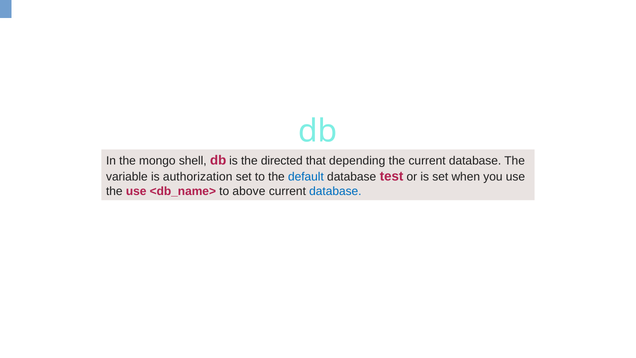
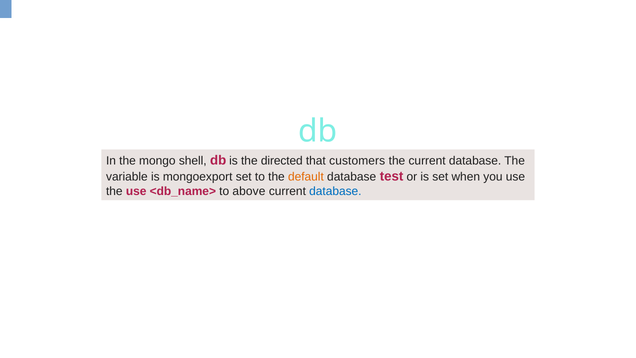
depending: depending -> customers (357, 161)
authorization: authorization -> mongoexport (198, 177)
default colour: blue -> orange (306, 177)
